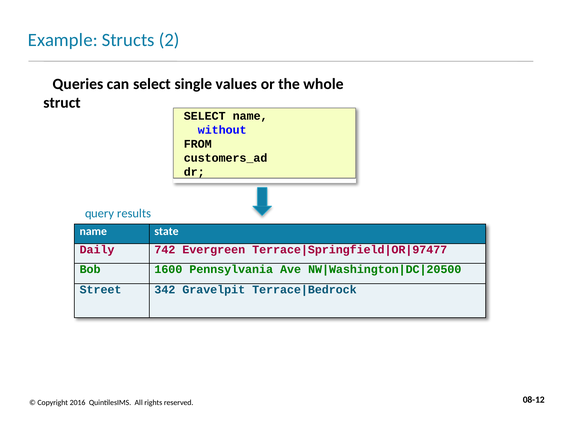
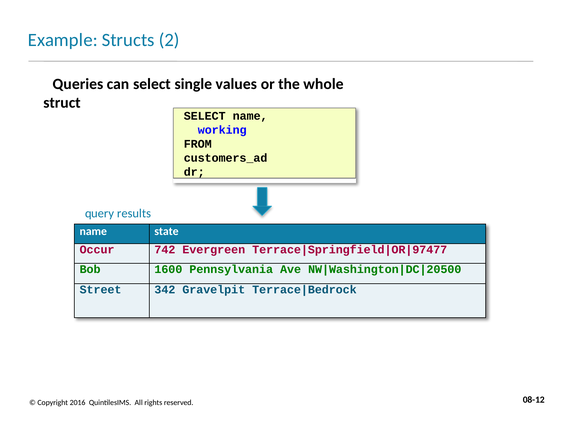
without: without -> working (222, 130)
Daily: Daily -> Occur (97, 249)
